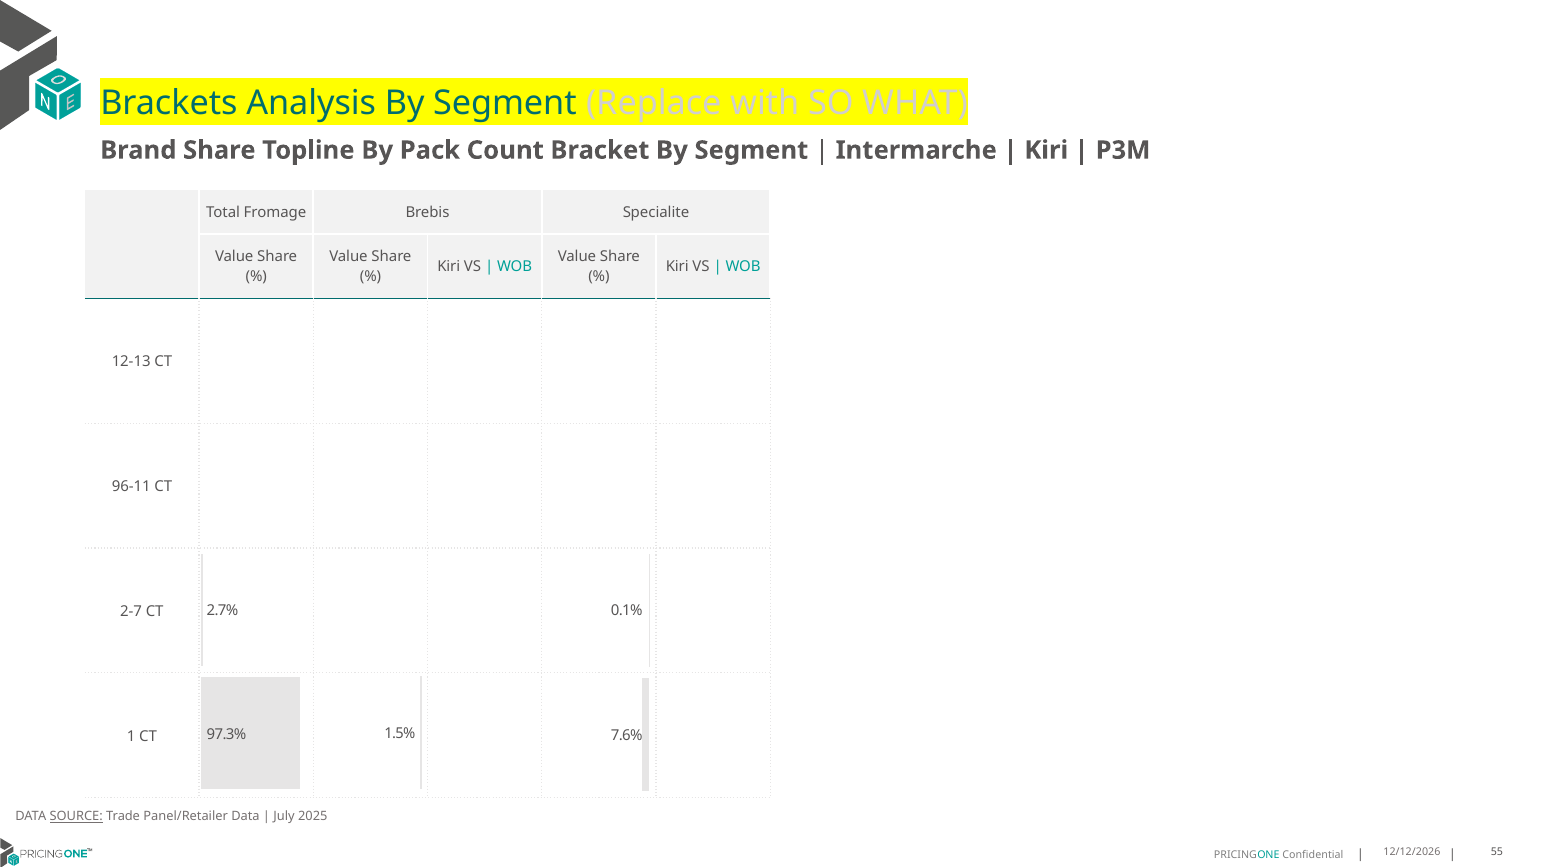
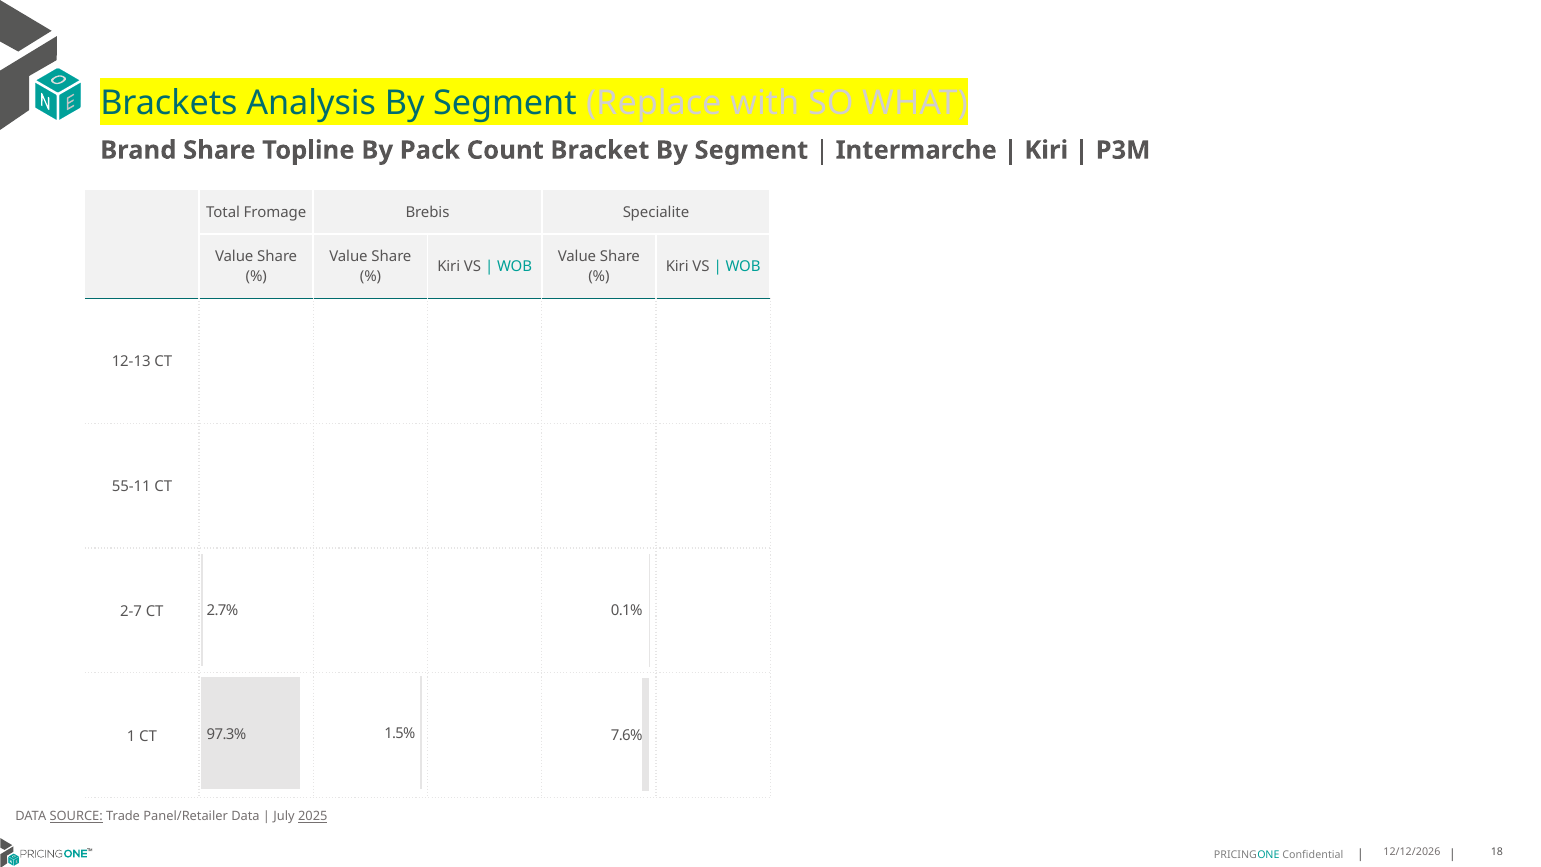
96-11: 96-11 -> 55-11 (131, 487)
2025 underline: none -> present (313, 816)
55: 55 -> 18 (1497, 852)
